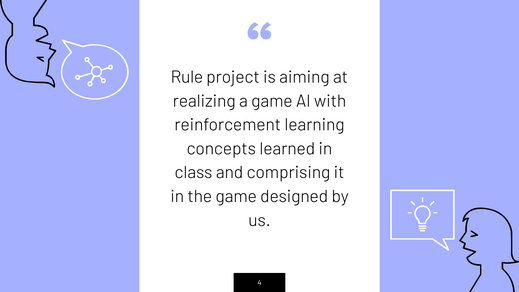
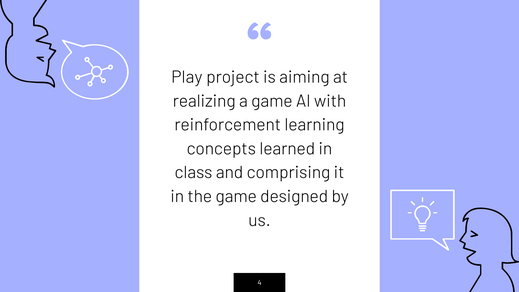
Rule: Rule -> Play (187, 77)
